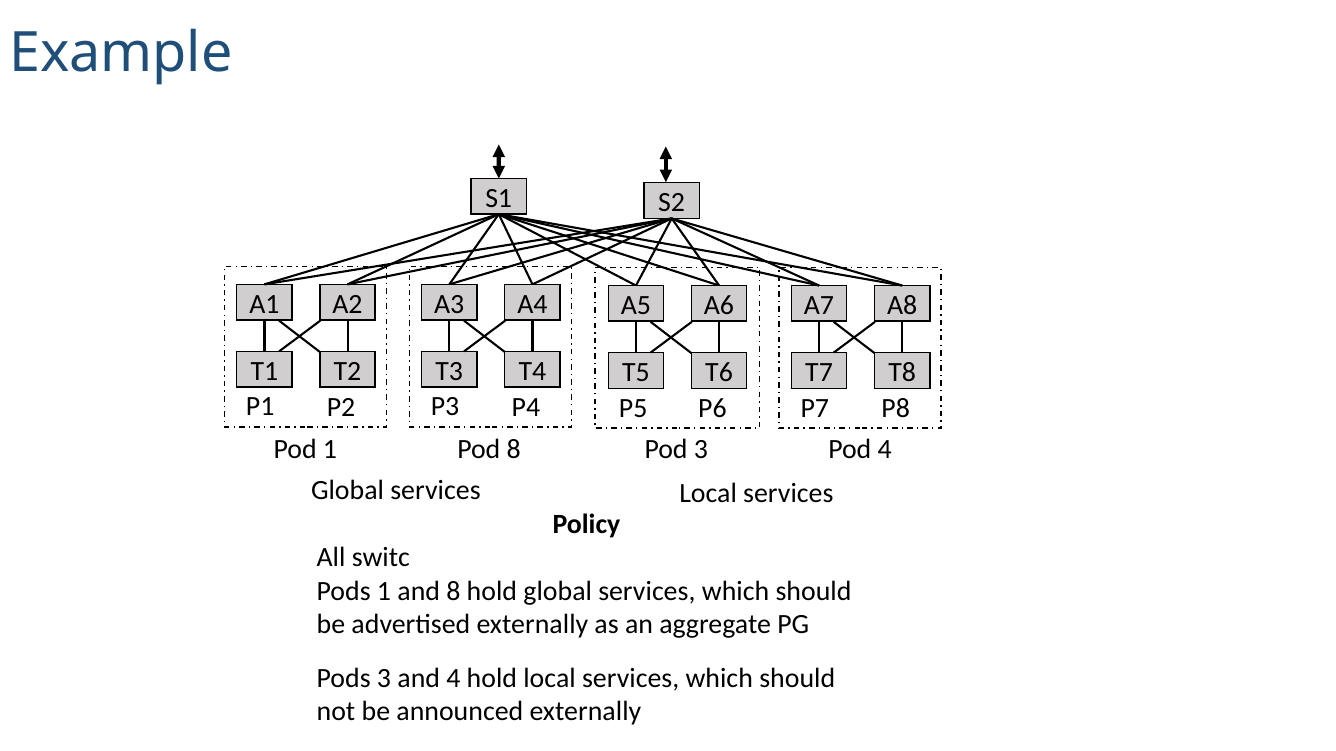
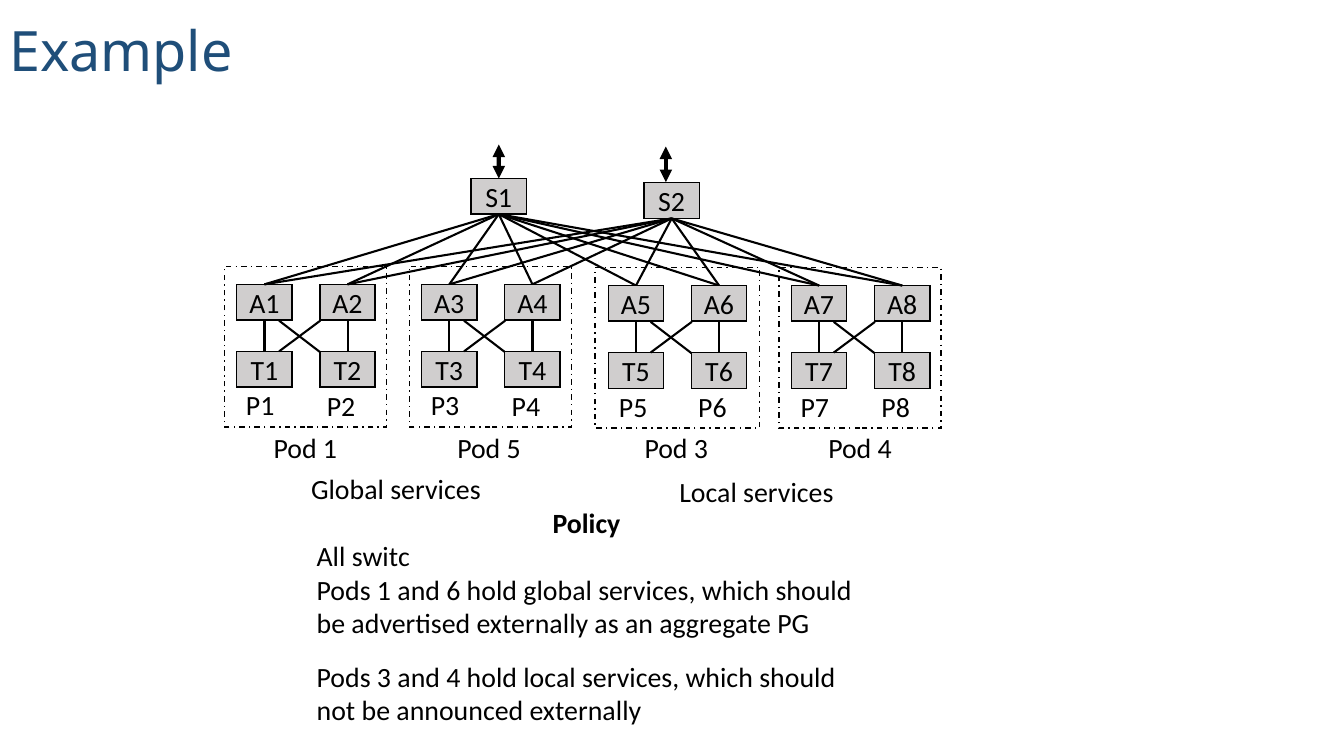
Pod 8: 8 -> 5 (514, 450)
and 8: 8 -> 6 (453, 592)
